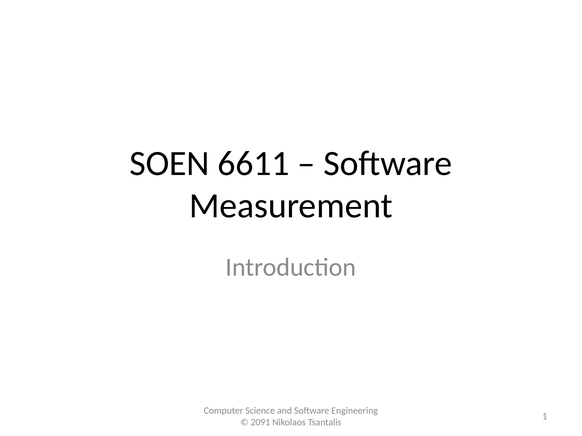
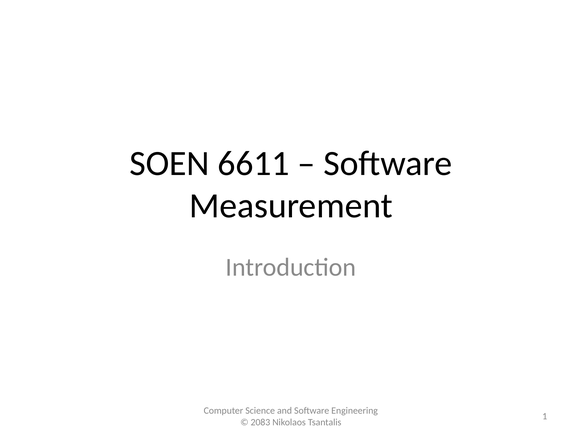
2091: 2091 -> 2083 (260, 423)
